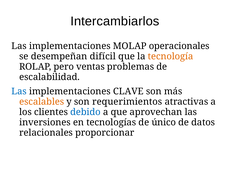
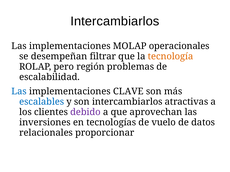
difícil: difícil -> filtrar (103, 57)
ventas: ventas -> región (90, 67)
escalables colour: orange -> blue (42, 102)
son requerimientos: requerimientos -> intercambiarlos (127, 102)
debido colour: blue -> purple (85, 112)
único: único -> vuelo (164, 123)
